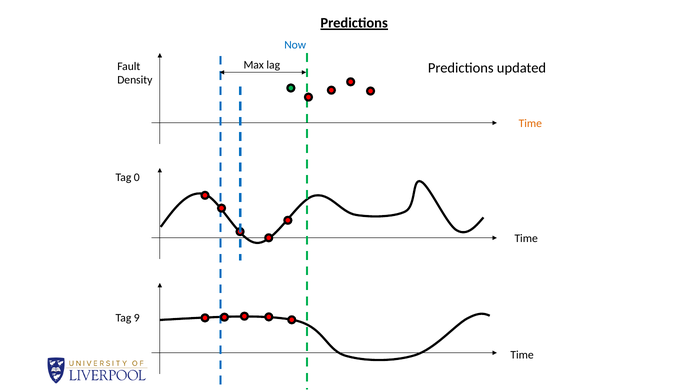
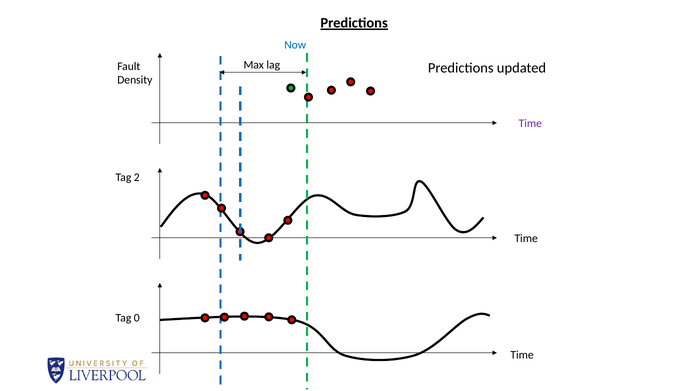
Time colour: orange -> purple (530, 124)
0: 0 -> 2 (137, 178)
9: 9 -> 0 (137, 318)
